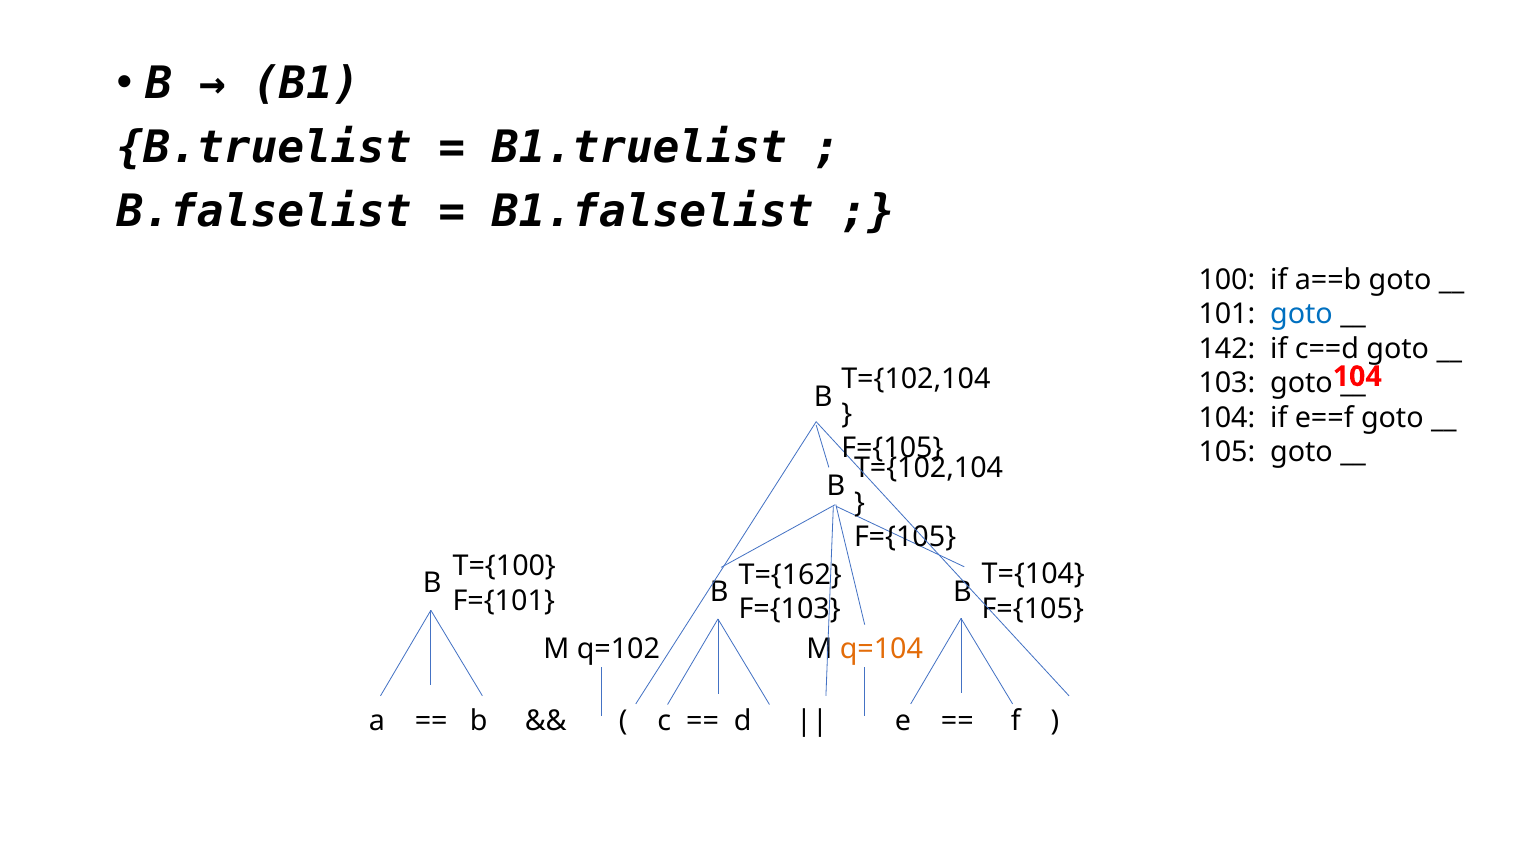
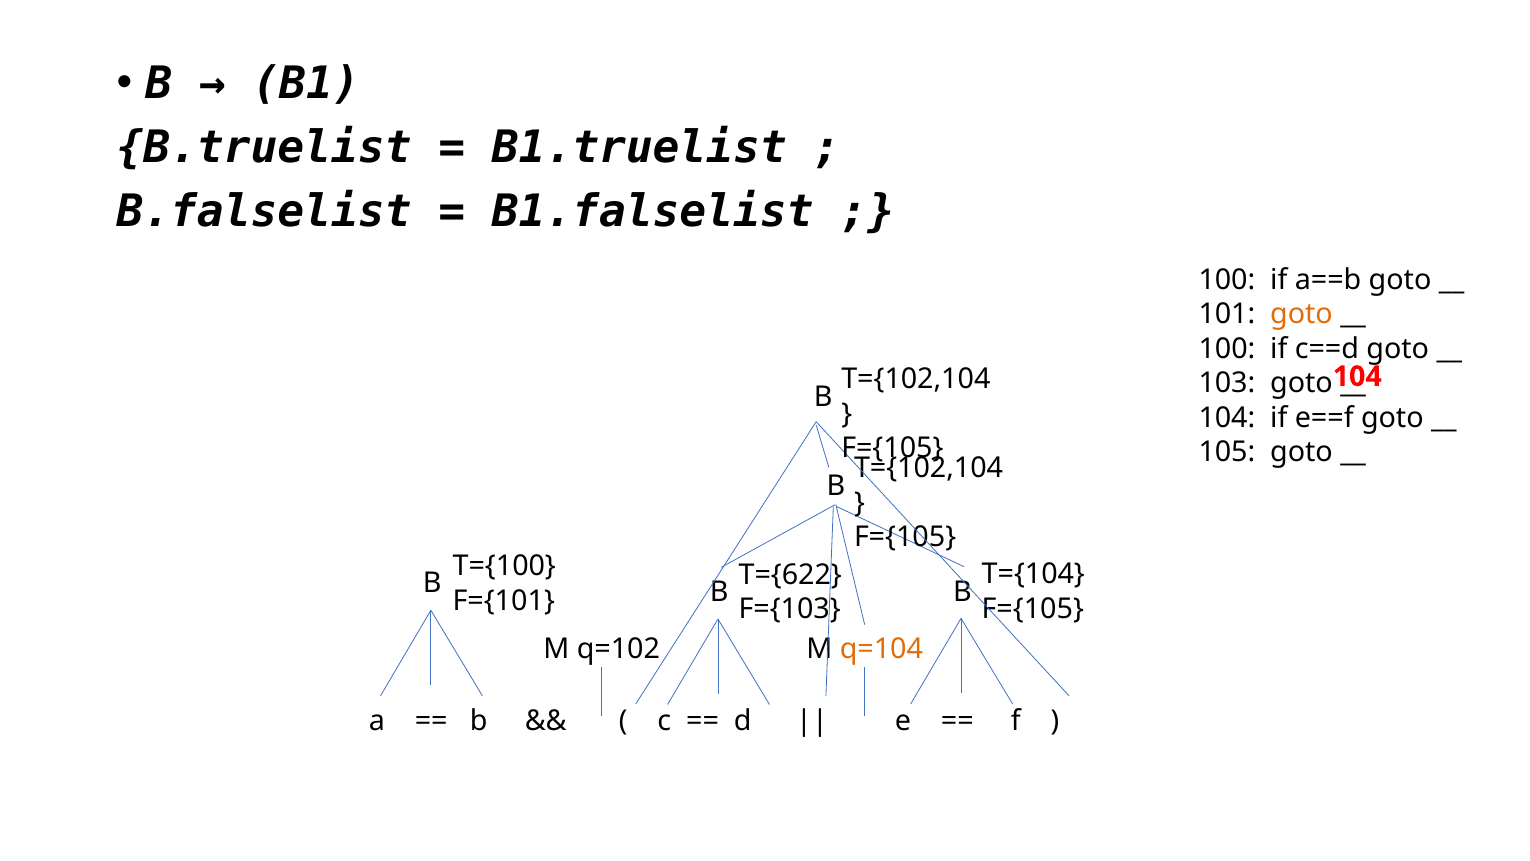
goto colour: blue -> orange (1302, 314)
142: 142 -> 100 (1227, 349)
T={162: T={162 -> T={622 (790, 575)
